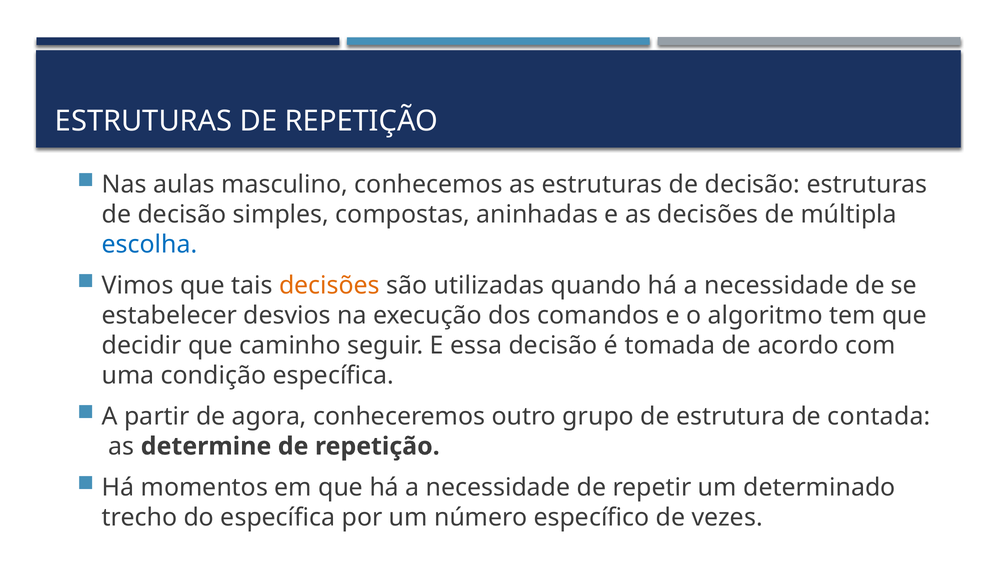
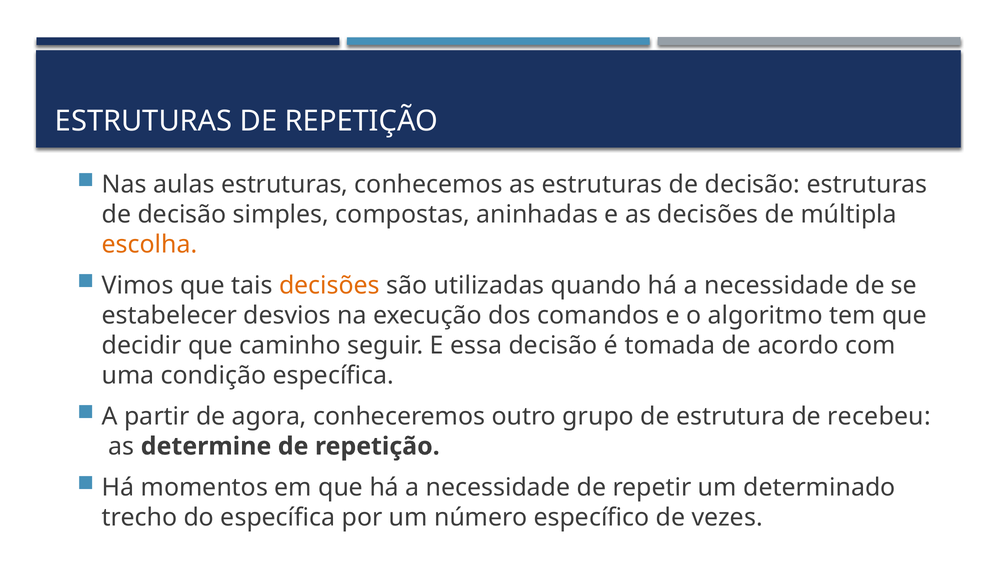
aulas masculino: masculino -> estruturas (285, 184)
escolha colour: blue -> orange (150, 244)
contada: contada -> recebeu (879, 416)
